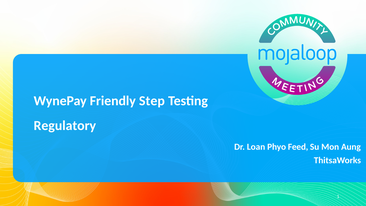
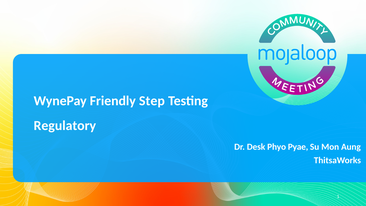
Loan: Loan -> Desk (256, 147)
Feed: Feed -> Pyae (298, 147)
